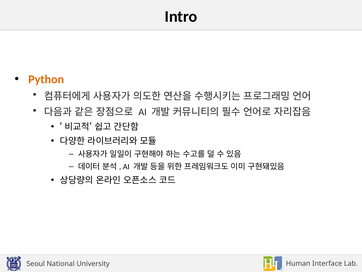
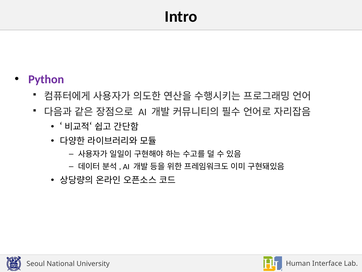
Python colour: orange -> purple (46, 79)
